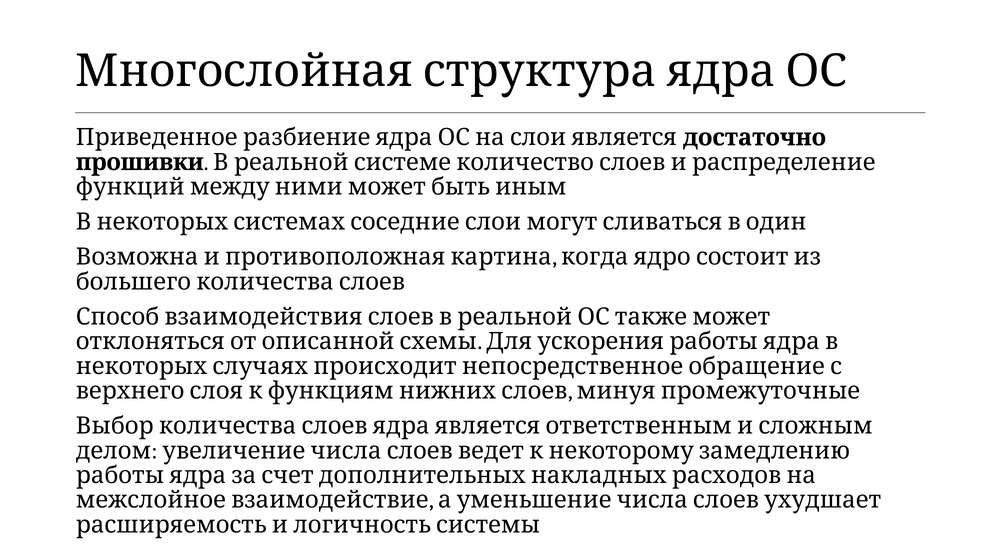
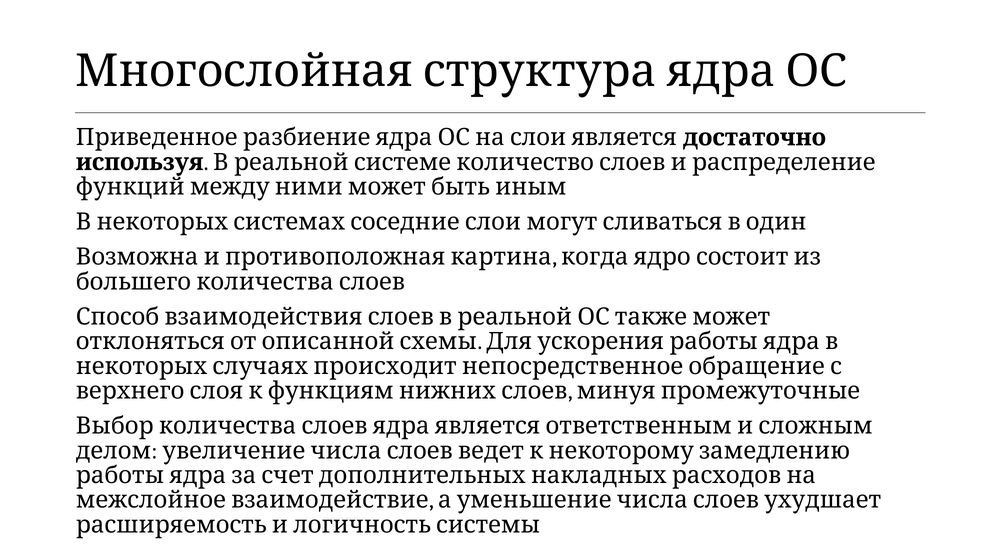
прошивки: прошивки -> используя (140, 162)
